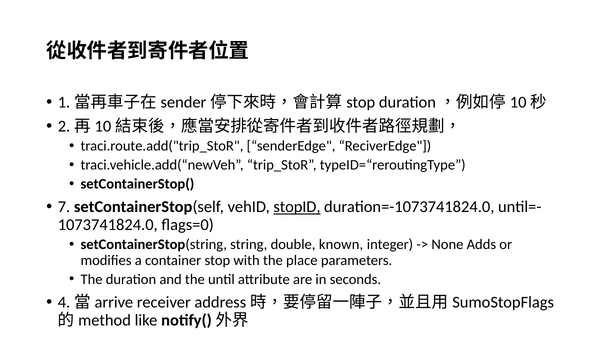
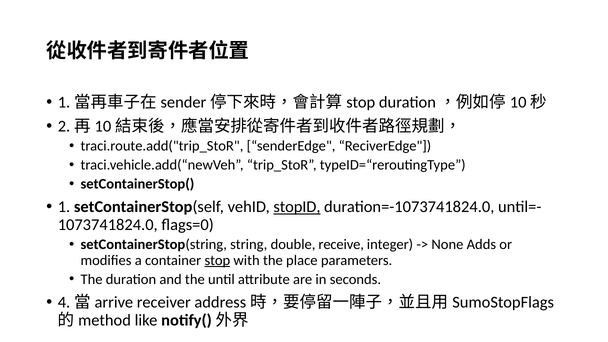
7: 7 -> 1 (64, 207)
known: known -> receive (341, 245)
stop underline: none -> present (217, 260)
